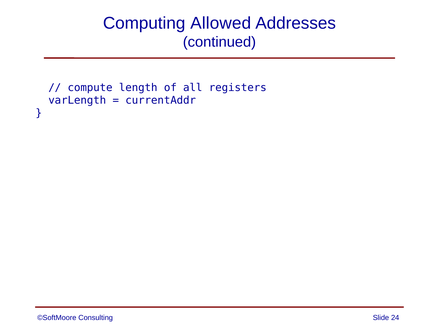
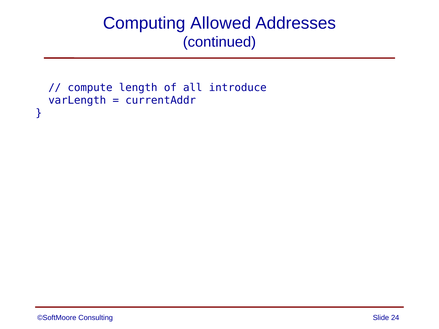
registers: registers -> introduce (238, 88)
